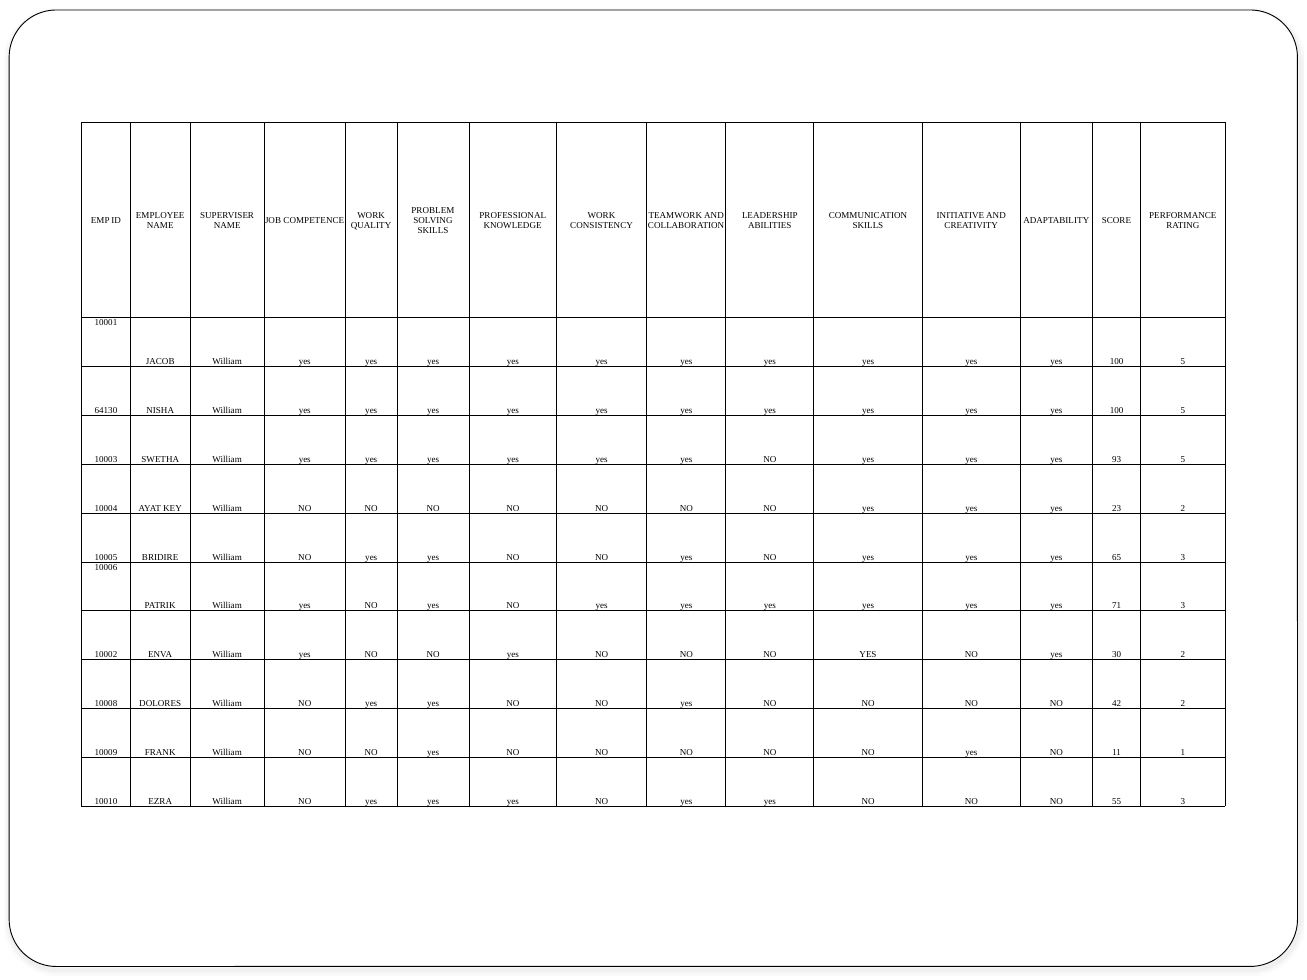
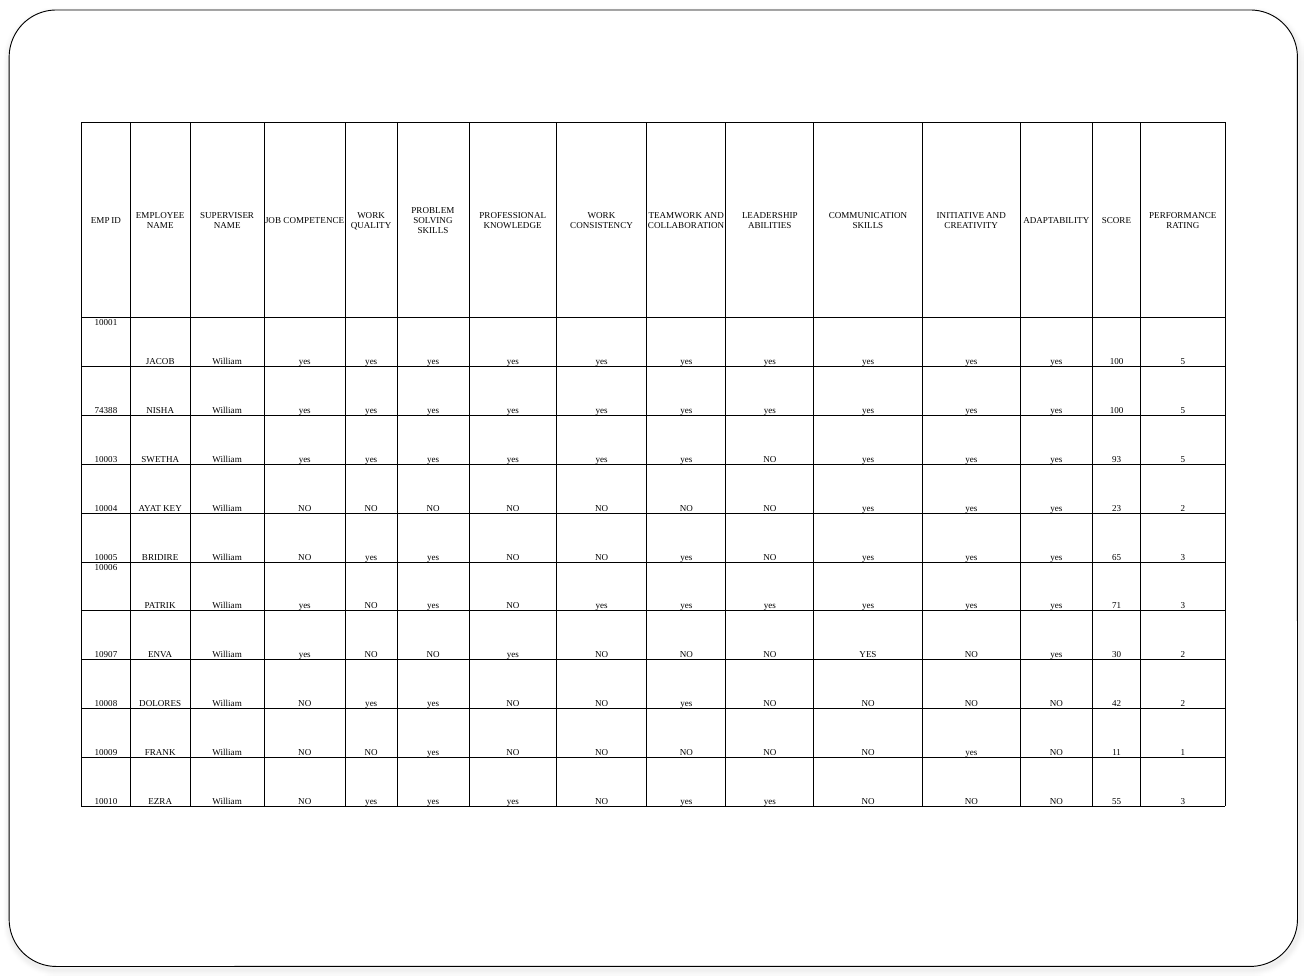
64130: 64130 -> 74388 (106, 411)
10002: 10002 -> 10907 (106, 655)
